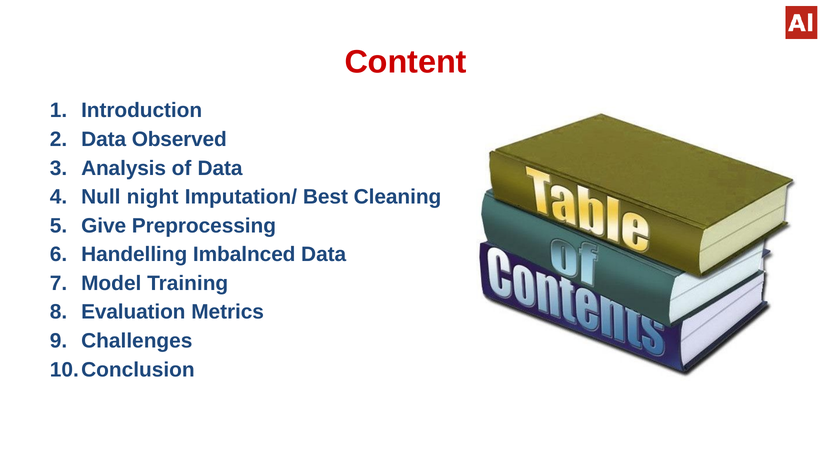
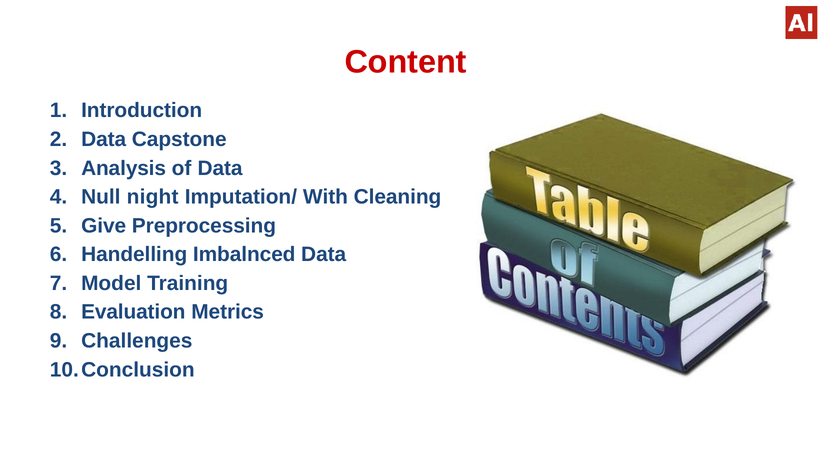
Observed: Observed -> Capstone (179, 140)
Best: Best -> With (325, 197)
